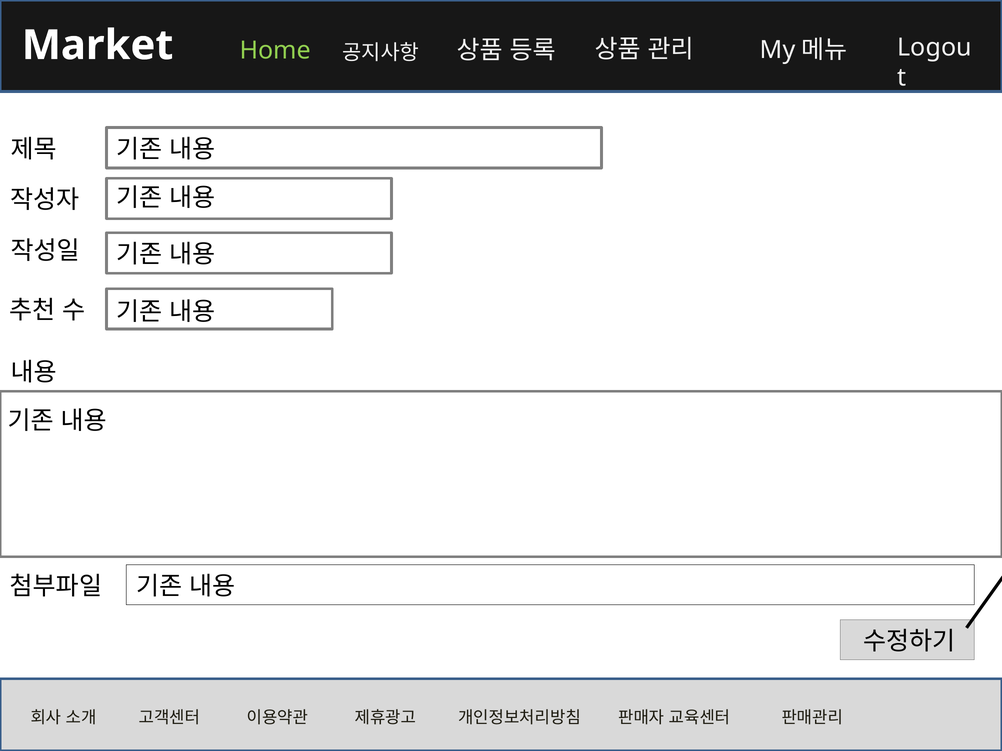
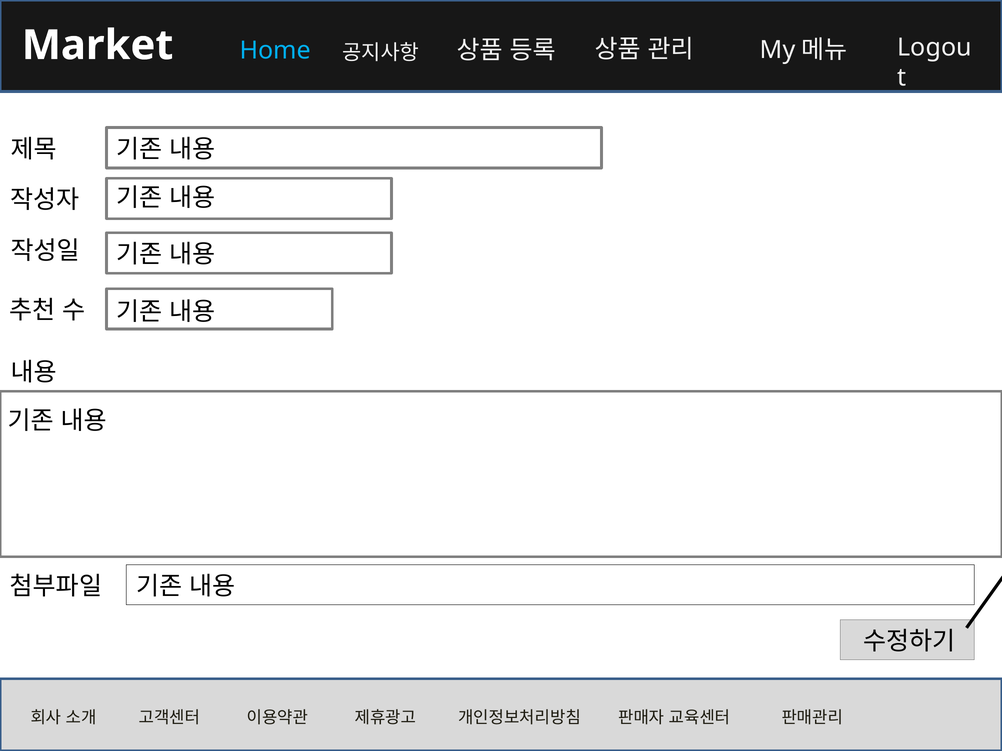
Home colour: light green -> light blue (275, 50)
